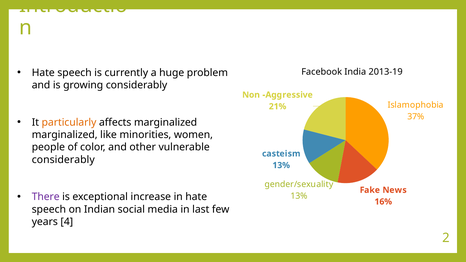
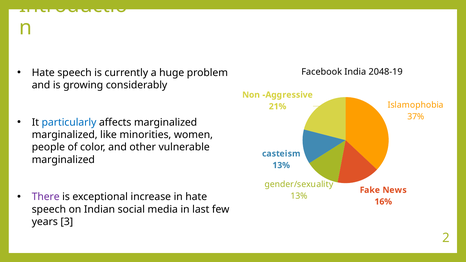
2013-19: 2013-19 -> 2048-19 (386, 72)
particularly colour: orange -> blue (69, 122)
considerably: considerably -> marginalized (63, 160)
4: 4 -> 3 (67, 222)
